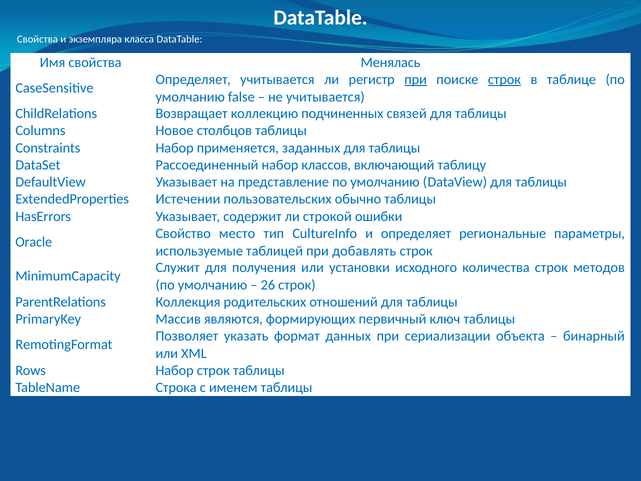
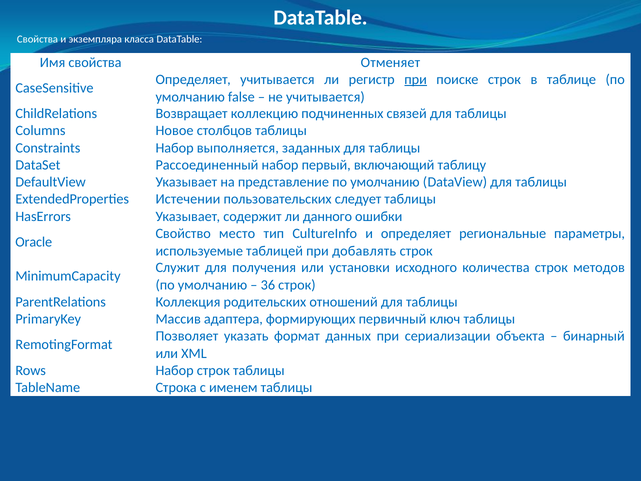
Менялась: Менялась -> Отменяет (390, 62)
строк underline: present -> none (504, 79)
применяется: применяется -> выполняется (238, 148)
классов: классов -> первый (326, 165)
обычно: обычно -> следует (358, 199)
строкой: строкой -> данного (327, 216)
26: 26 -> 36 (268, 285)
являются: являются -> адаптера (233, 319)
